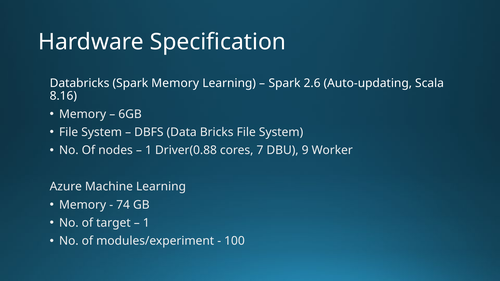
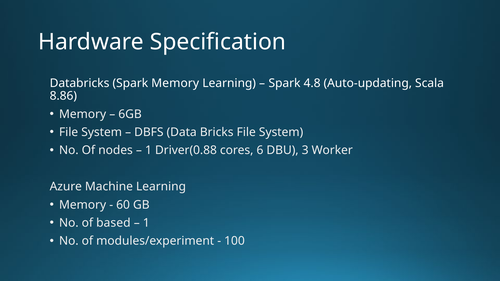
2.6: 2.6 -> 4.8 (312, 83)
8.16: 8.16 -> 8.86 (63, 96)
7: 7 -> 6 (260, 151)
9: 9 -> 3 (305, 151)
74: 74 -> 60 (123, 205)
target: target -> based (113, 223)
